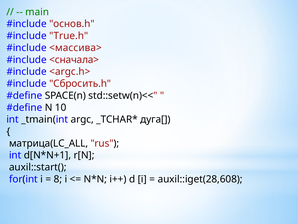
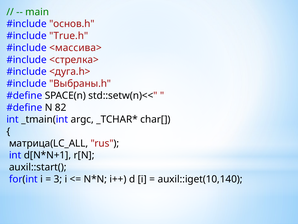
<сначала>: <сначала> -> <стрелка> (74, 60)
<argc.h>: <argc.h> -> <дуга.h> (70, 72)
Сбросить.h: Сбросить.h -> Выбраны.h (80, 83)
10: 10 -> 82 (61, 107)
дуга[: дуга[ -> char[ (155, 119)
8: 8 -> 3 (58, 179)
auxil::iget(28,608: auxil::iget(28,608 -> auxil::iget(10,140 (200, 179)
